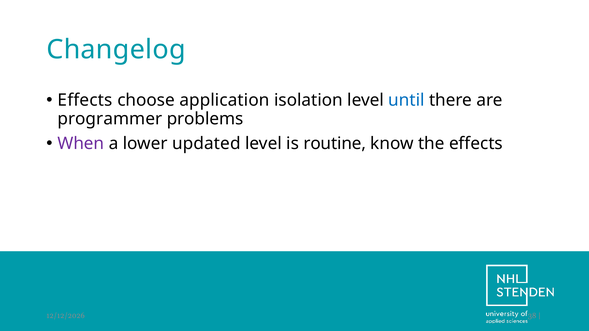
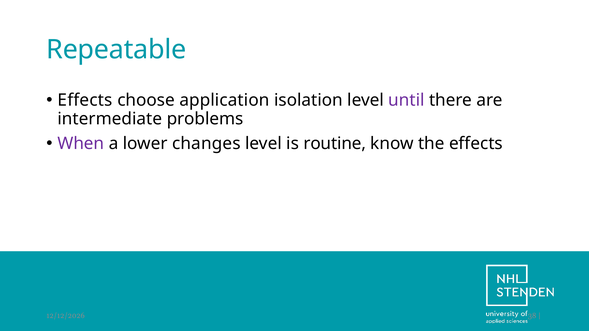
Changelog: Changelog -> Repeatable (116, 50)
until colour: blue -> purple (406, 100)
programmer: programmer -> intermediate (110, 119)
updated: updated -> changes (206, 144)
